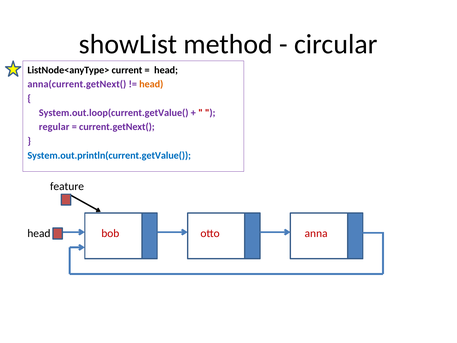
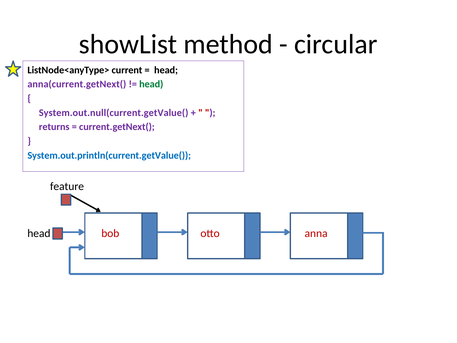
head colour: orange -> green (151, 84)
System.out.loop(current.getValue(: System.out.loop(current.getValue( -> System.out.null(current.getValue( (114, 113)
regular: regular -> returns (54, 127)
